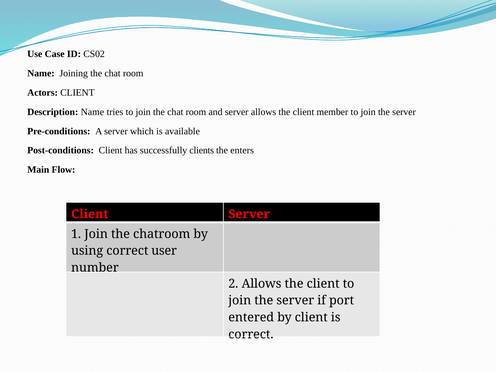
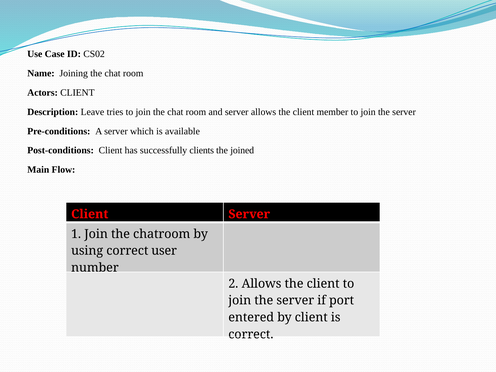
Description Name: Name -> Leave (92, 112)
enters: enters -> joined (242, 150)
